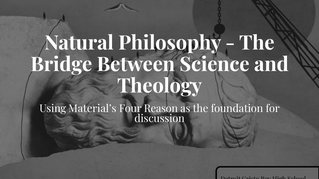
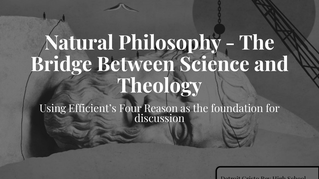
Material’s: Material’s -> Efficient’s (92, 109)
